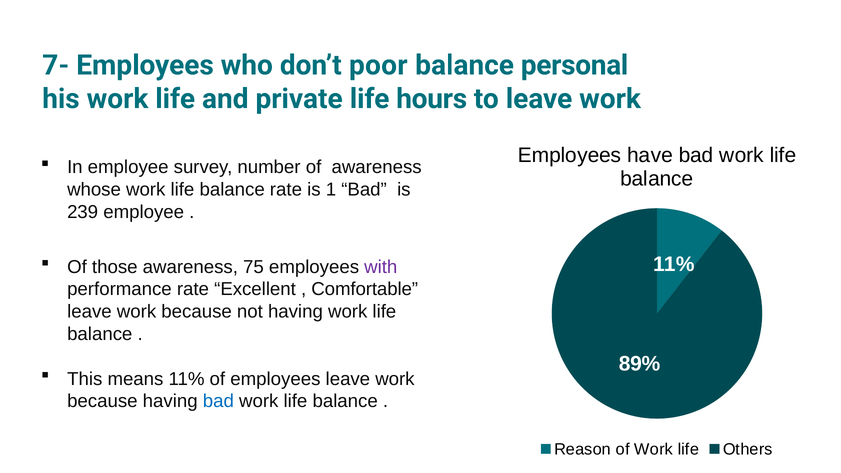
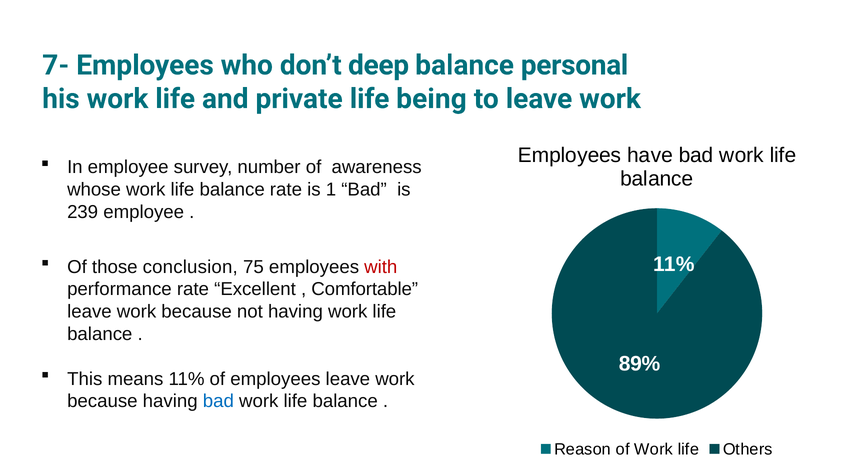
poor: poor -> deep (379, 65)
hours: hours -> being (431, 99)
those awareness: awareness -> conclusion (190, 267)
with colour: purple -> red (381, 267)
